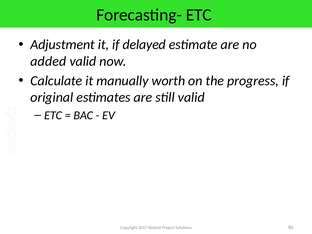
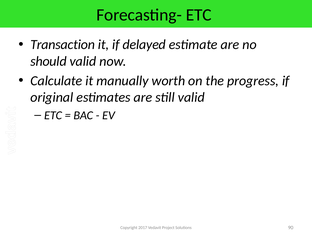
Adjustment: Adjustment -> Transaction (63, 45)
added: added -> should (48, 61)
